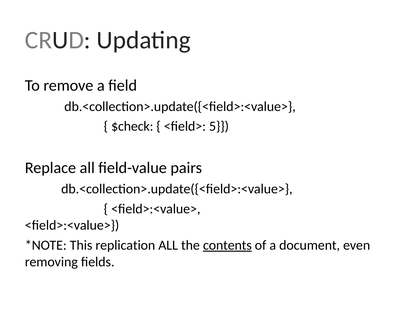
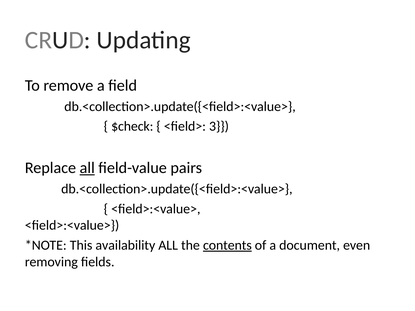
5: 5 -> 3 (219, 126)
all underline: none -> present (87, 168)
replication: replication -> availability (125, 245)
